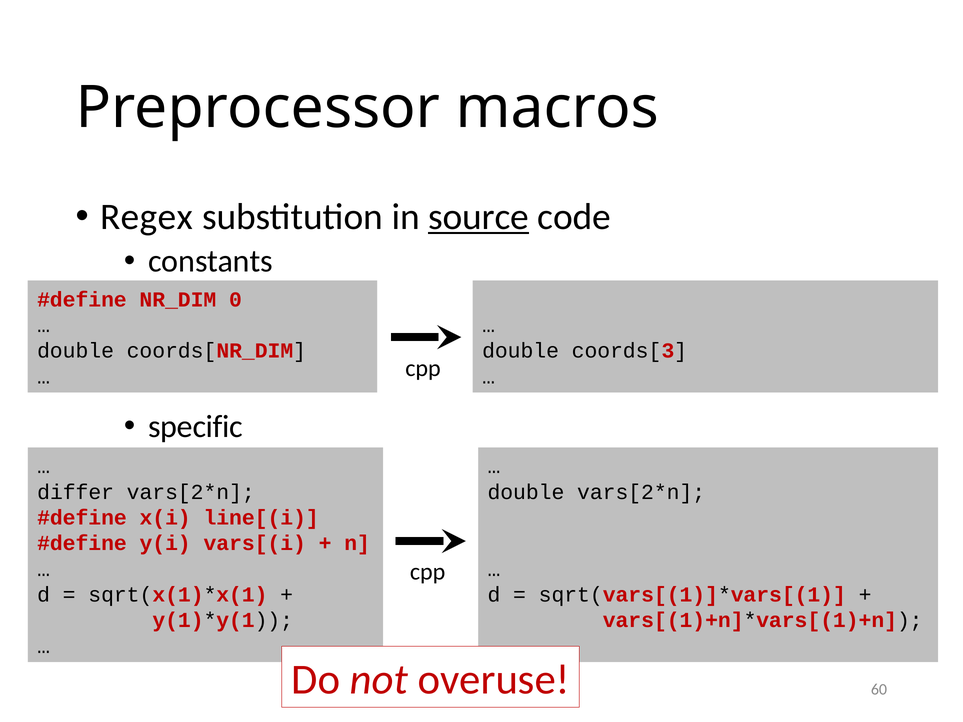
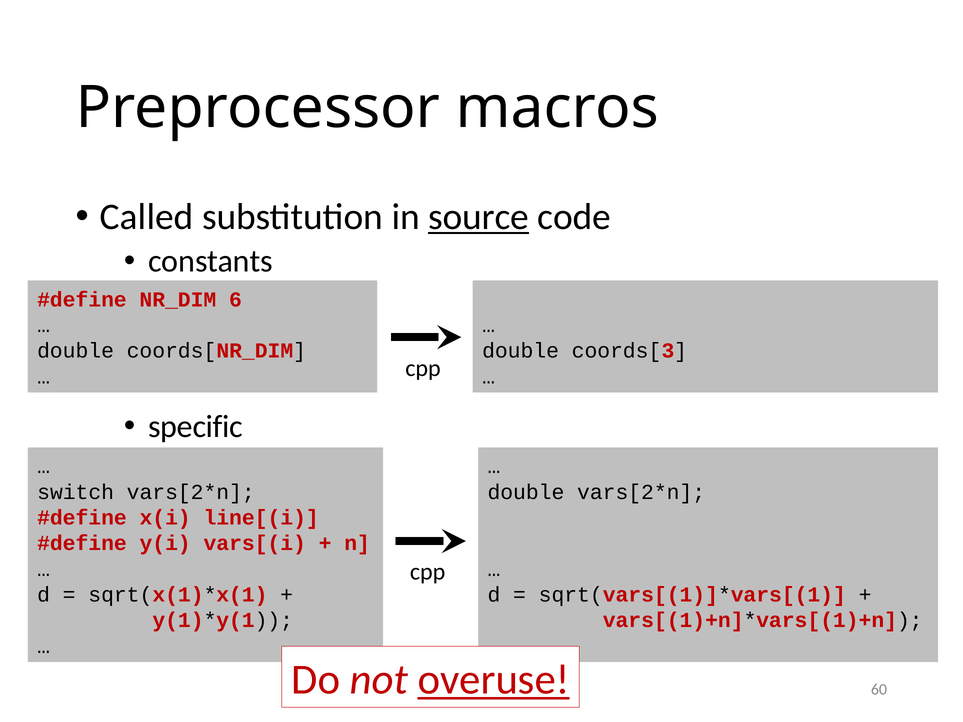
Regex: Regex -> Called (147, 217)
0: 0 -> 6 (236, 300)
differ: differ -> switch (76, 492)
overuse underline: none -> present (494, 680)
